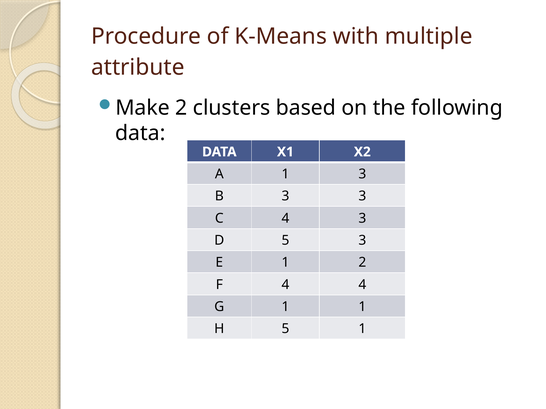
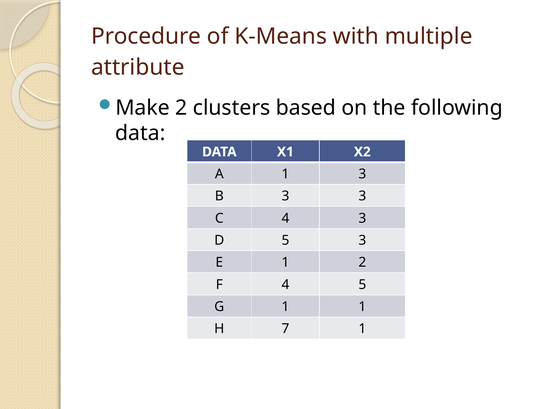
4 4: 4 -> 5 (362, 285)
H 5: 5 -> 7 (285, 329)
